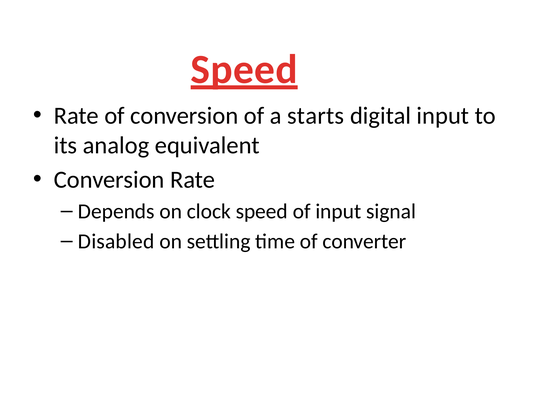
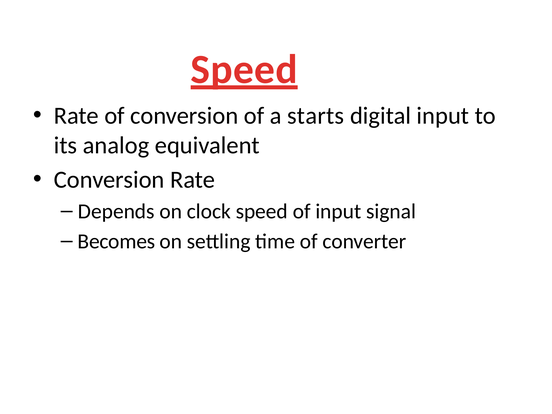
Disabled: Disabled -> Becomes (116, 241)
